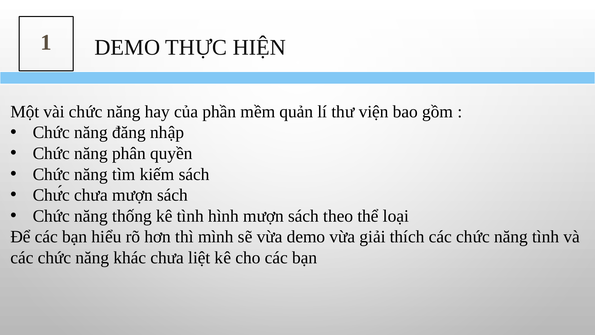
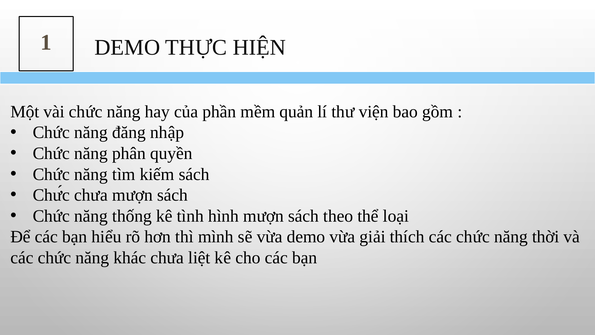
năng tình: tình -> thời (546, 237)
